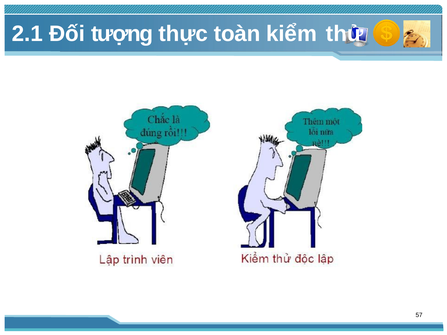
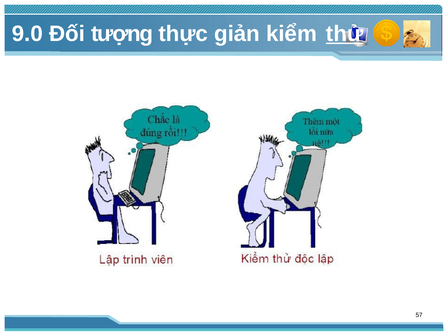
2.1: 2.1 -> 9.0 (27, 34)
toàn: toàn -> giản (237, 34)
thử underline: none -> present (345, 34)
